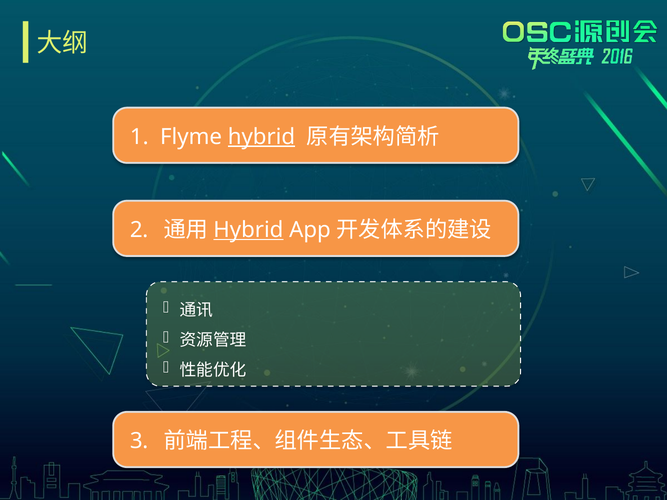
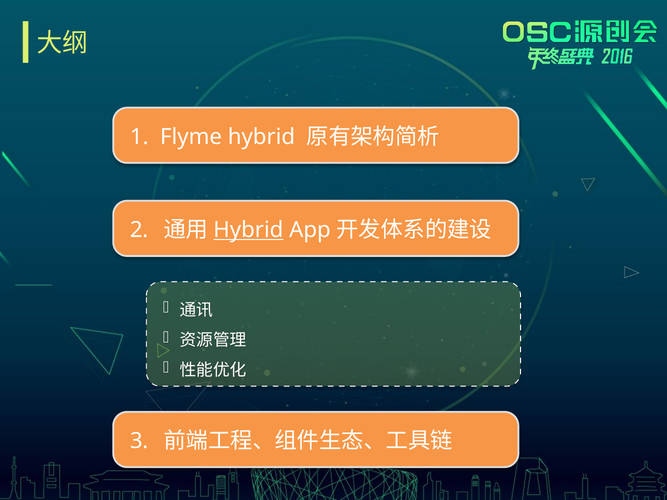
hybrid underline: present -> none (261, 137)
